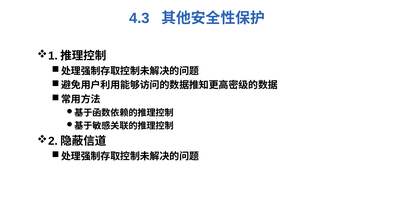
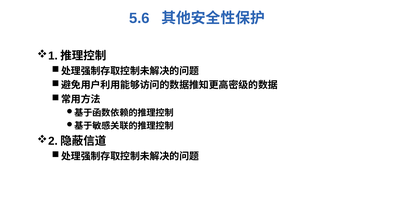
4.3: 4.3 -> 5.6 (139, 18)
